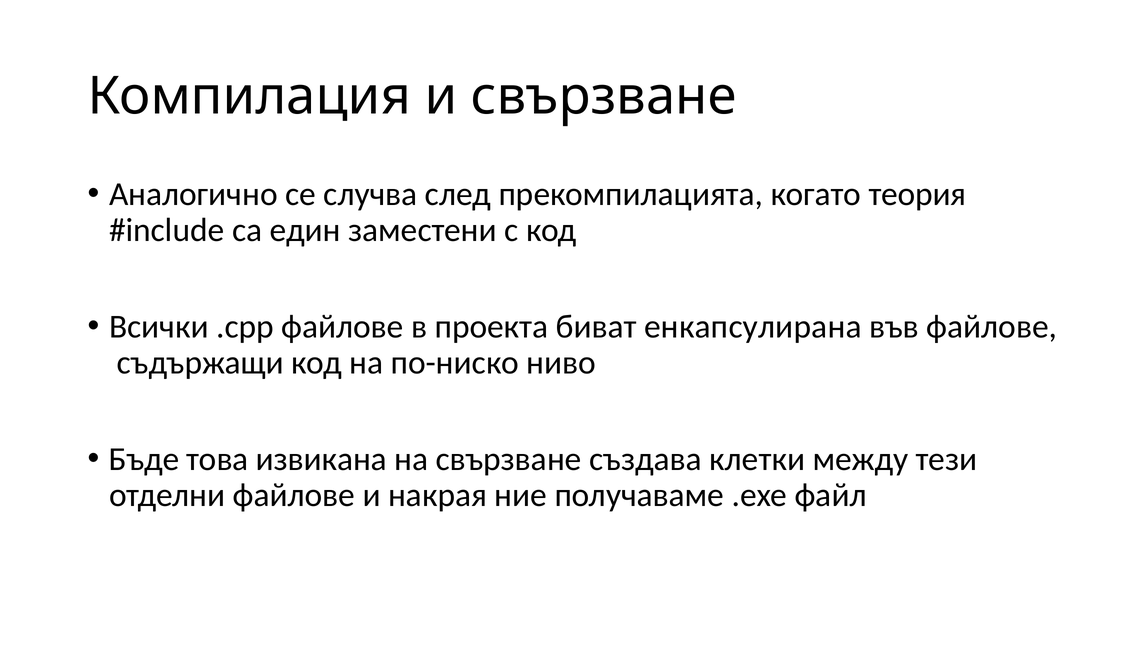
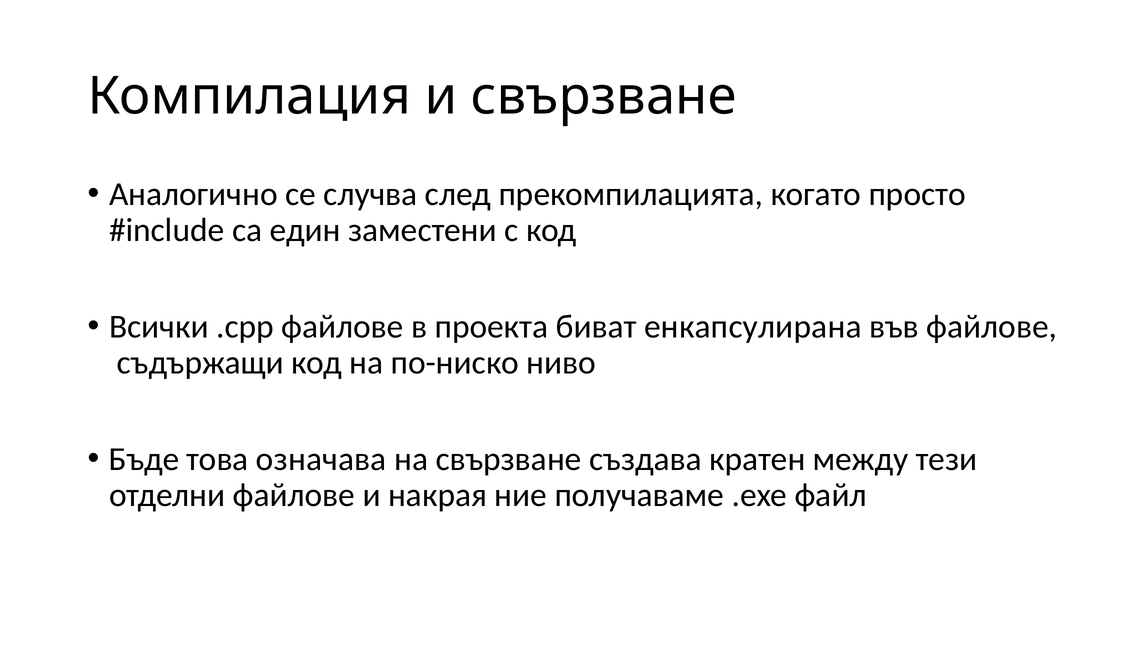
теория: теория -> просто (917, 194)
извикана: извикана -> означава (321, 459)
клетки: клетки -> кратен (757, 459)
